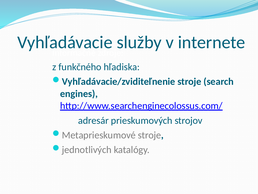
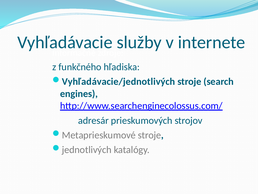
Vyhľadávacie/zviditeľnenie: Vyhľadávacie/zviditeľnenie -> Vyhľadávacie/jednotlivých (119, 81)
